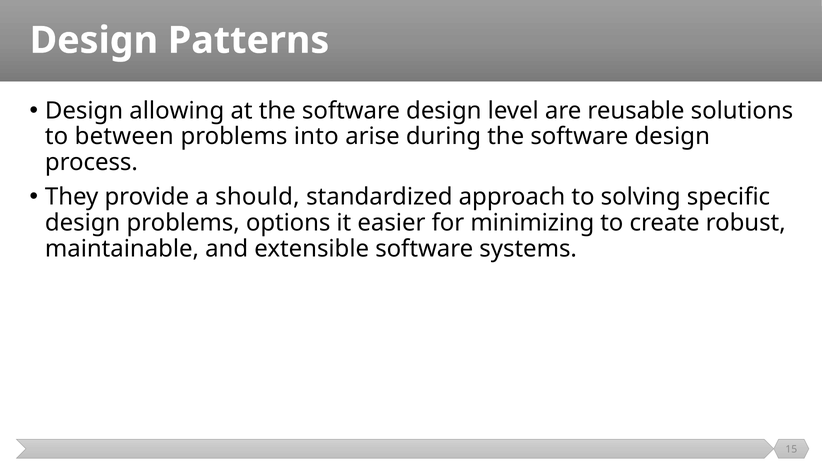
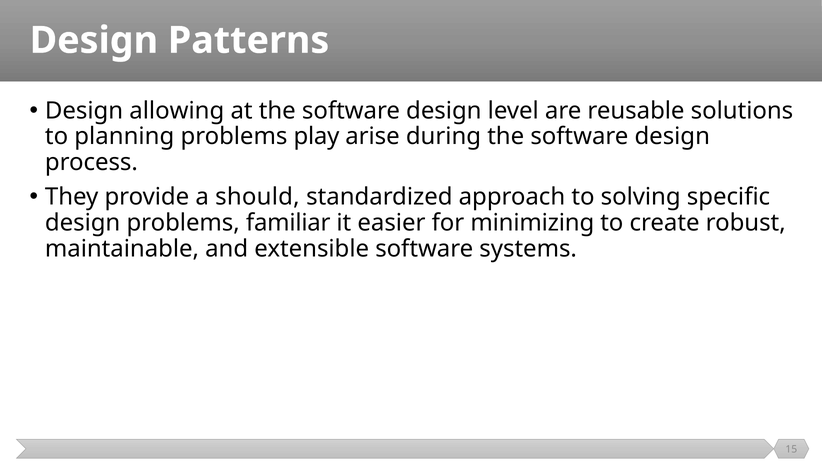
between: between -> planning (124, 137)
into: into -> play (316, 137)
options: options -> familiar (288, 223)
